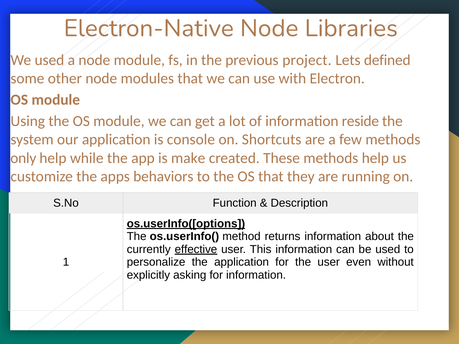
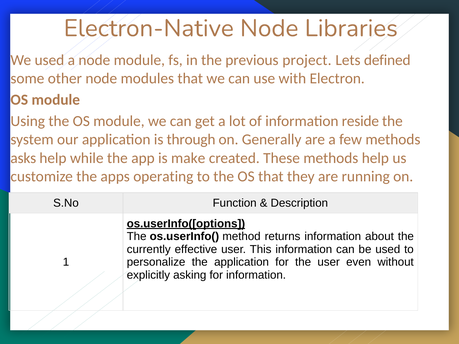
console: console -> through (191, 140)
Shortcuts: Shortcuts -> Generally (272, 140)
only: only -> asks (23, 158)
behaviors: behaviors -> operating (163, 176)
effective underline: present -> none (196, 249)
